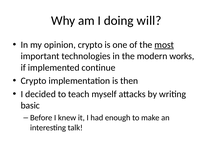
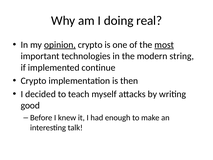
will: will -> real (149, 21)
opinion underline: none -> present (60, 45)
works: works -> string (182, 56)
basic: basic -> good (30, 105)
